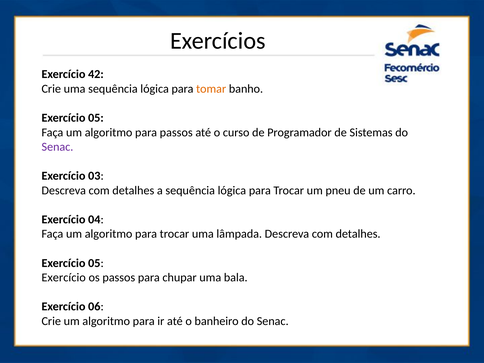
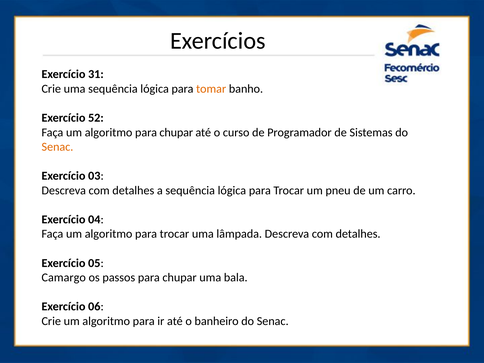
42: 42 -> 31 (96, 74)
05: 05 -> 52 (96, 118)
algoritmo para passos: passos -> chupar (176, 132)
Senac colour: purple -> orange (57, 147)
Exercício: Exercício -> Camargo (64, 278)
